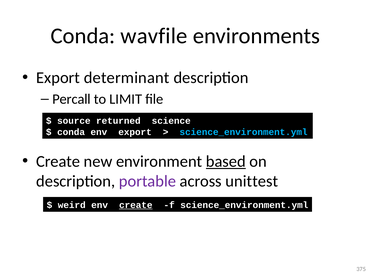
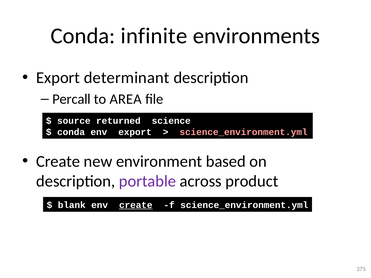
wavfile: wavfile -> infinite (154, 36)
LIMIT: LIMIT -> AREA (126, 99)
science_environment.yml colour: light blue -> pink (244, 132)
based underline: present -> none (226, 162)
unittest: unittest -> product (252, 181)
weird: weird -> blank (72, 205)
